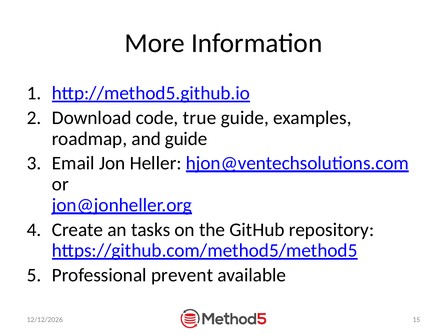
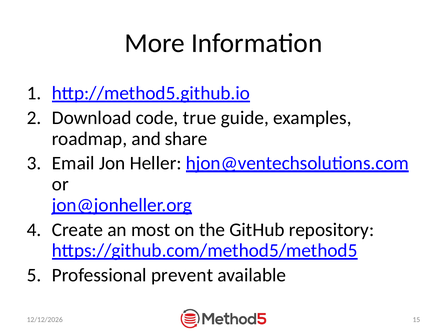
and guide: guide -> share (186, 139)
tasks: tasks -> most (151, 230)
